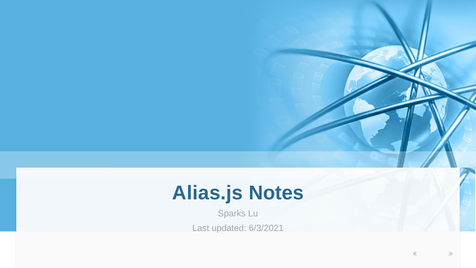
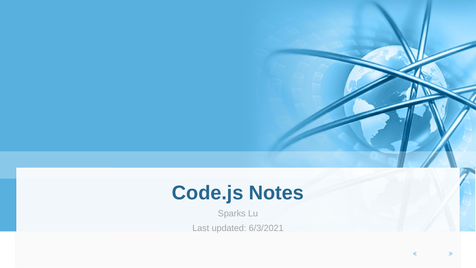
Alias.js: Alias.js -> Code.js (208, 193)
